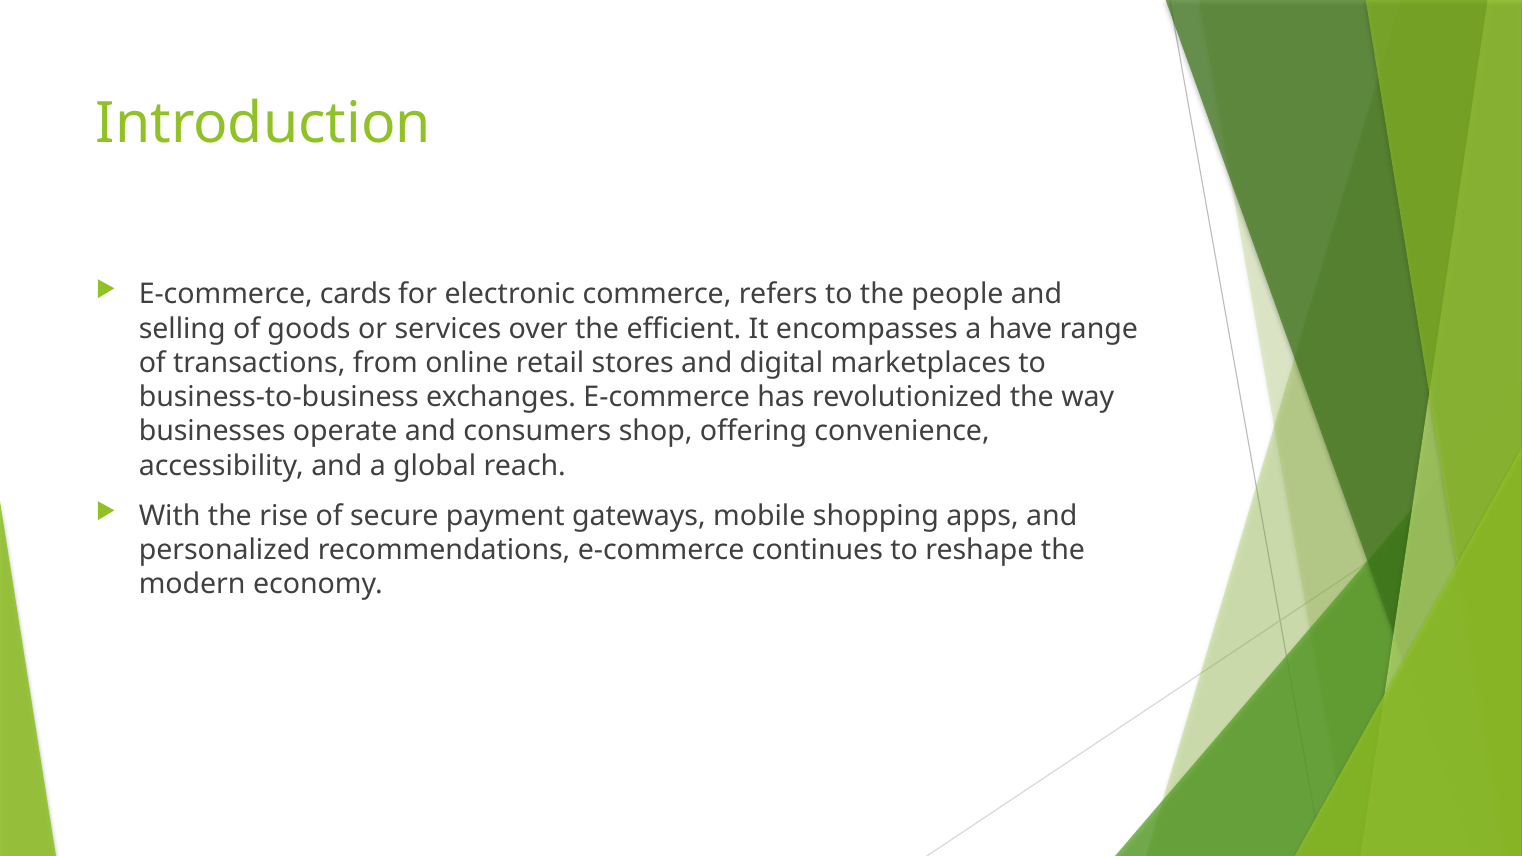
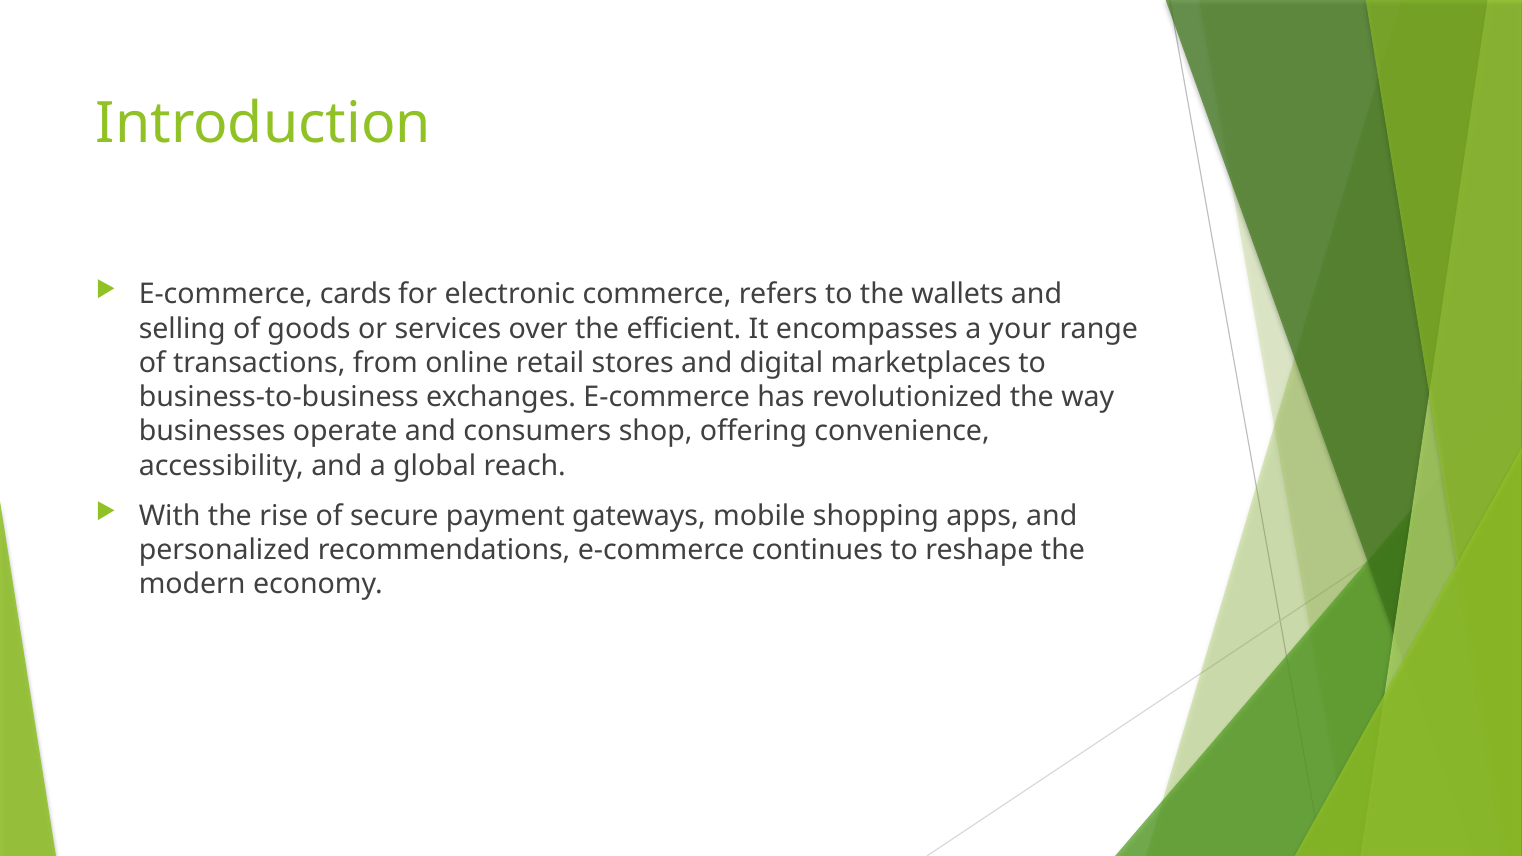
people: people -> wallets (958, 295)
have: have -> your (1020, 329)
